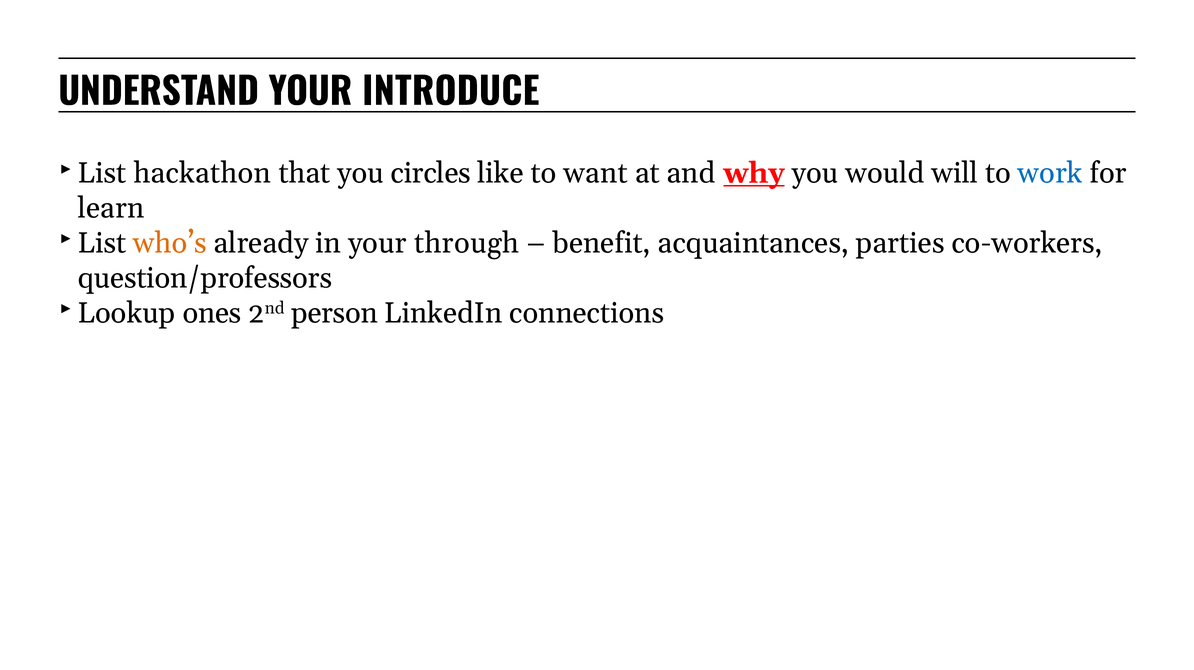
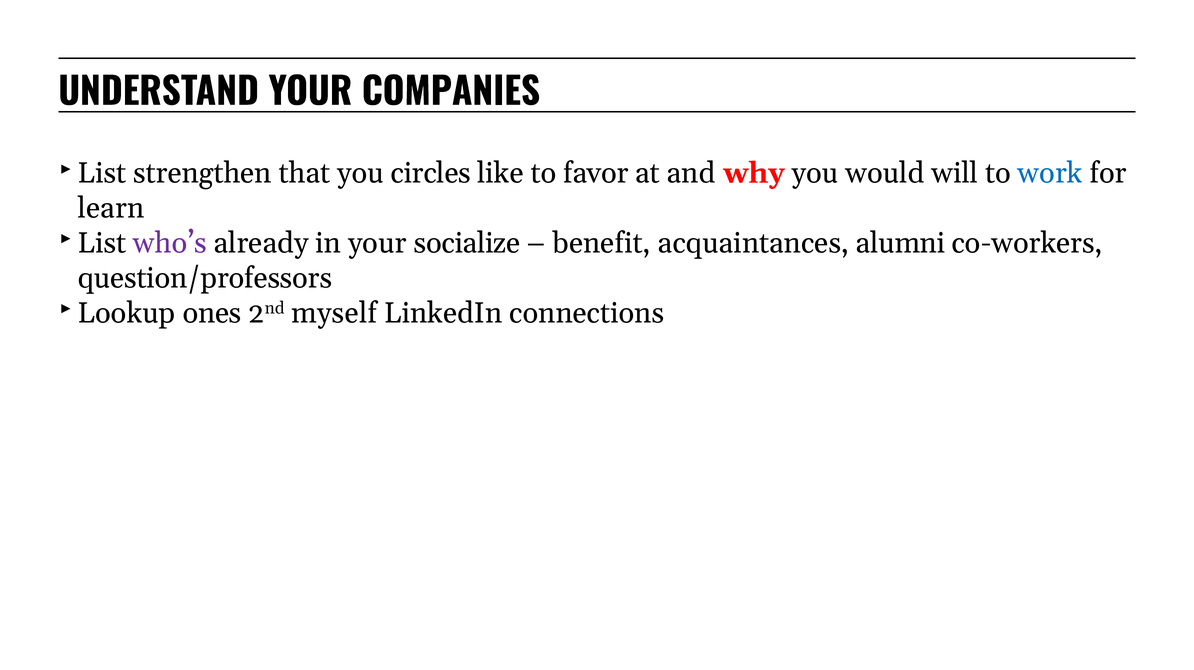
INTRODUCE: INTRODUCE -> COMPANIES (451, 93)
hackathon: hackathon -> strengthen (203, 173)
want: want -> favor (596, 173)
why underline: present -> none (754, 173)
who’s colour: orange -> purple (170, 243)
through: through -> socialize (467, 243)
parties: parties -> alumni (900, 243)
person: person -> myself (334, 313)
